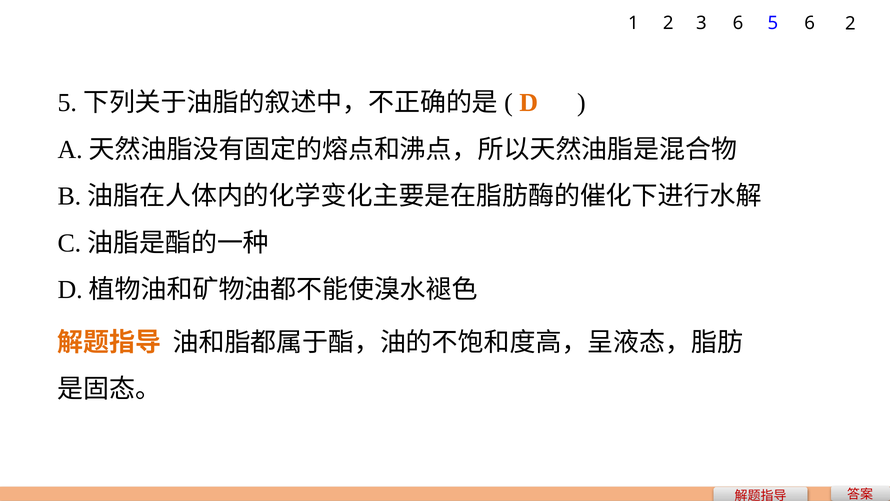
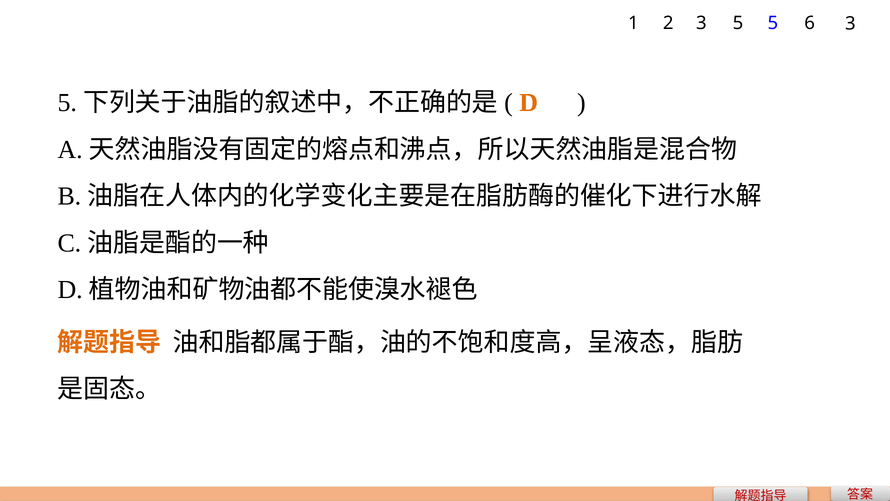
3 6: 6 -> 5 (738, 23)
6 2: 2 -> 3 (850, 23)
